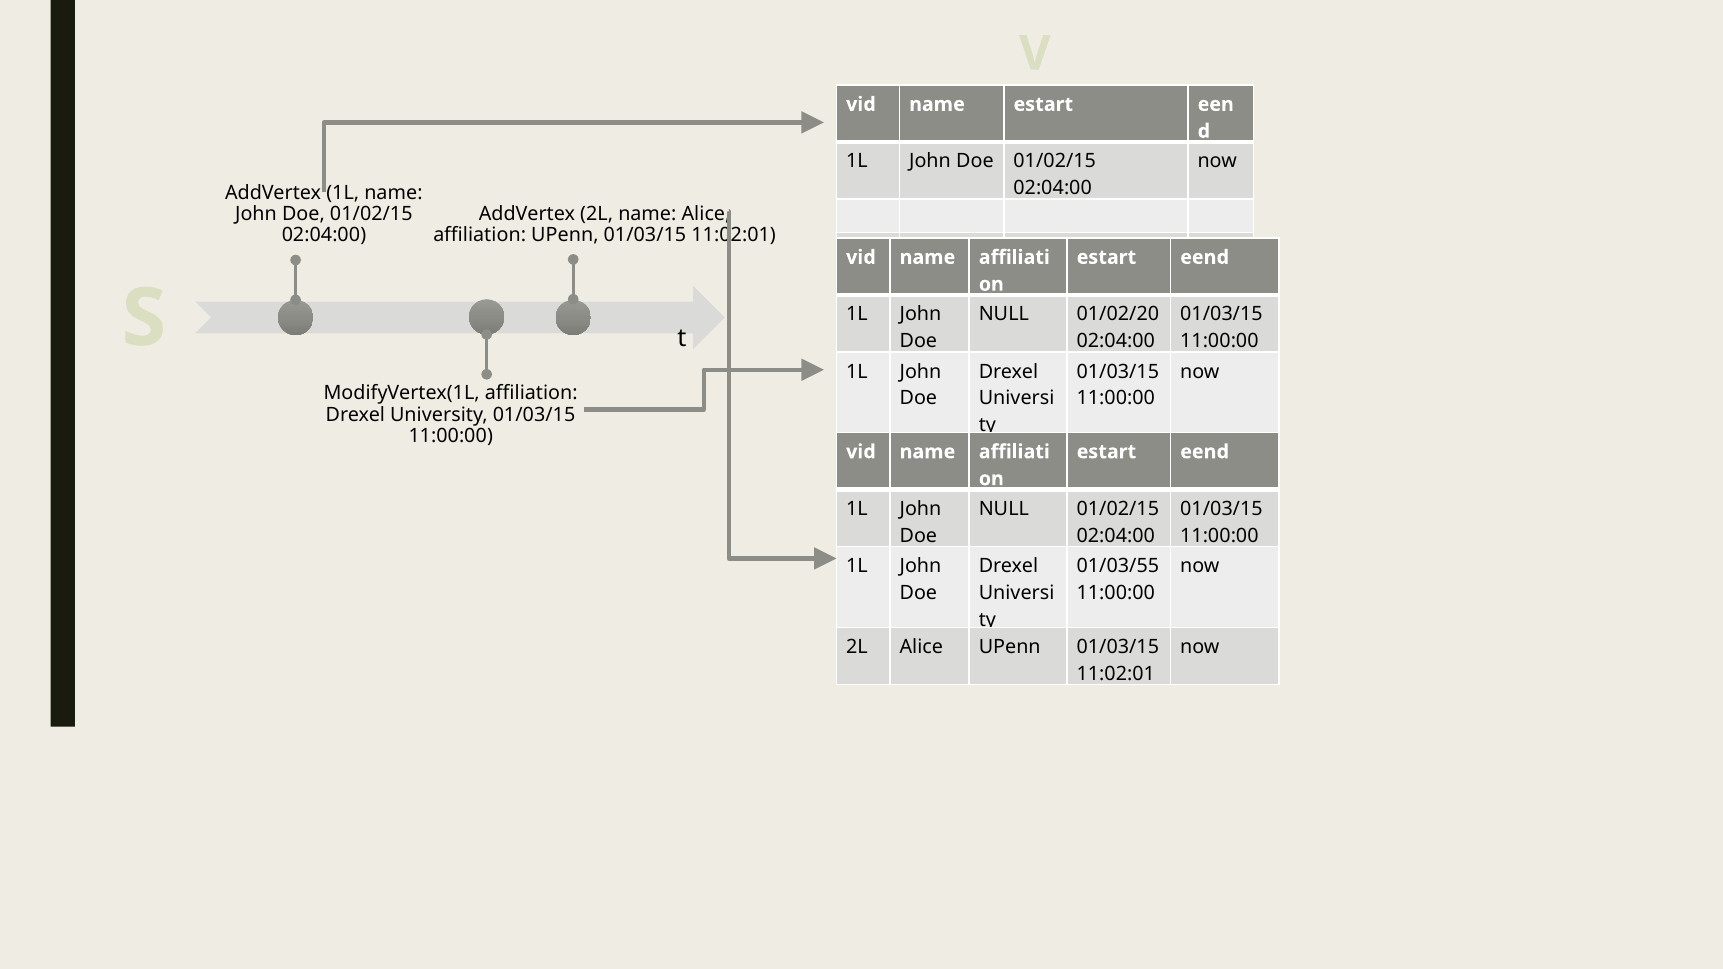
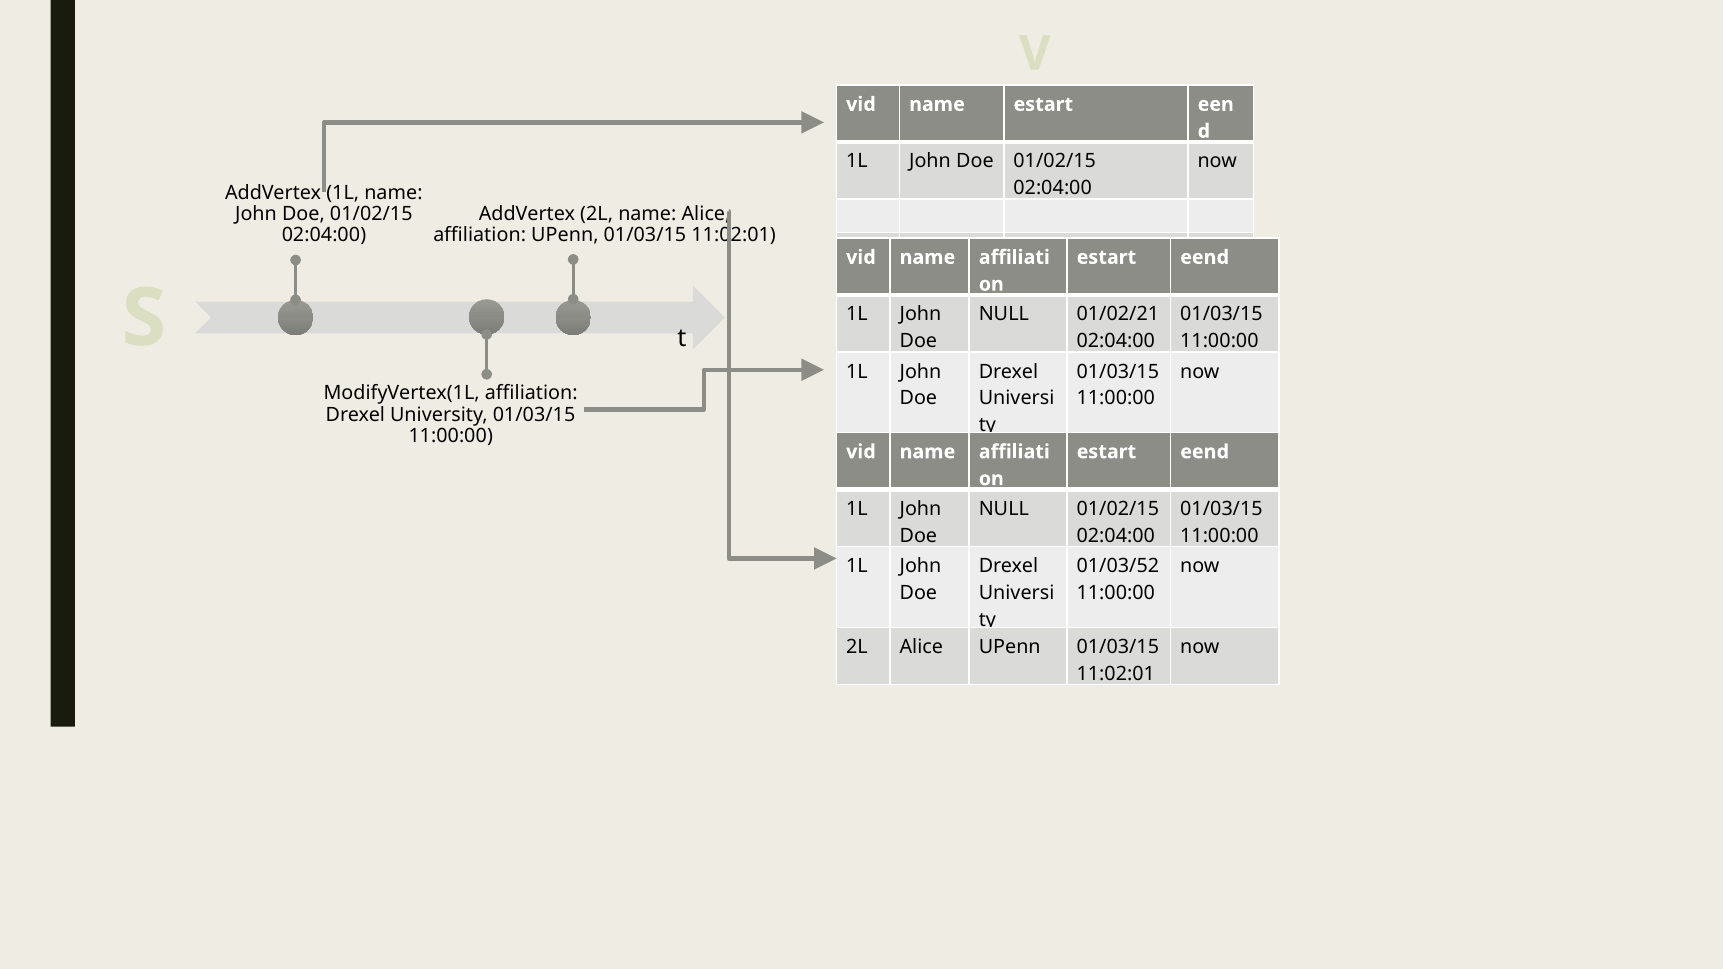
01/02/20: 01/02/20 -> 01/02/21 (1118, 314)
01/03/55: 01/03/55 -> 01/03/52 (1118, 566)
